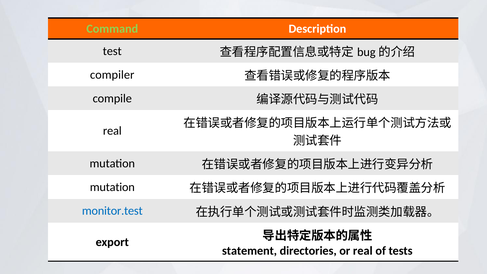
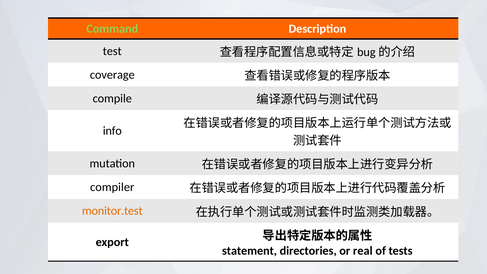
compiler: compiler -> coverage (112, 75)
real: real -> info (112, 131)
mutation: mutation -> compiler (112, 187)
monitor.test colour: blue -> orange (112, 211)
